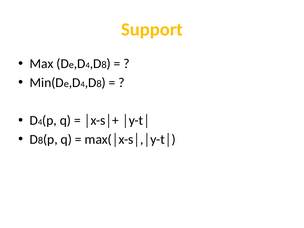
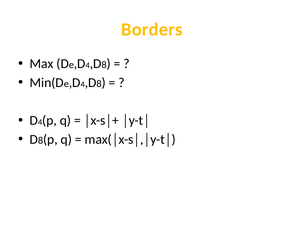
Support: Support -> Borders (152, 29)
